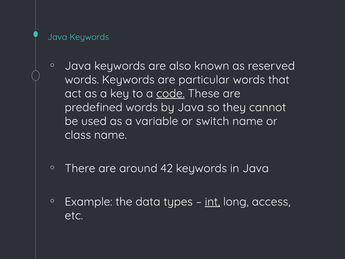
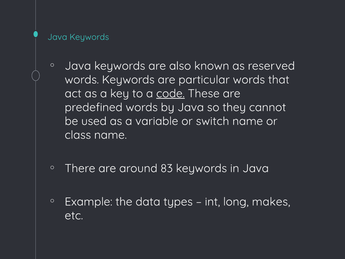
42: 42 -> 83 (167, 168)
int underline: present -> none (212, 202)
access: access -> makes (271, 202)
